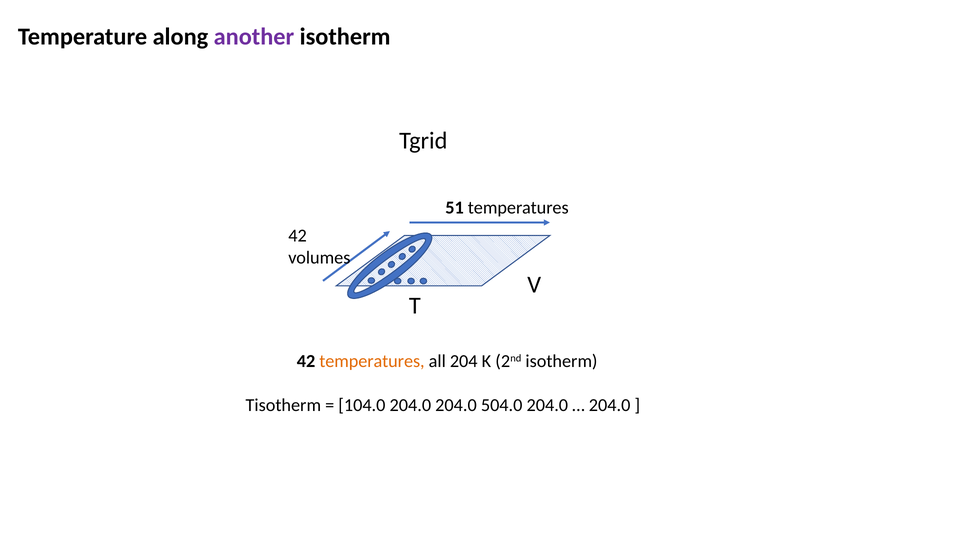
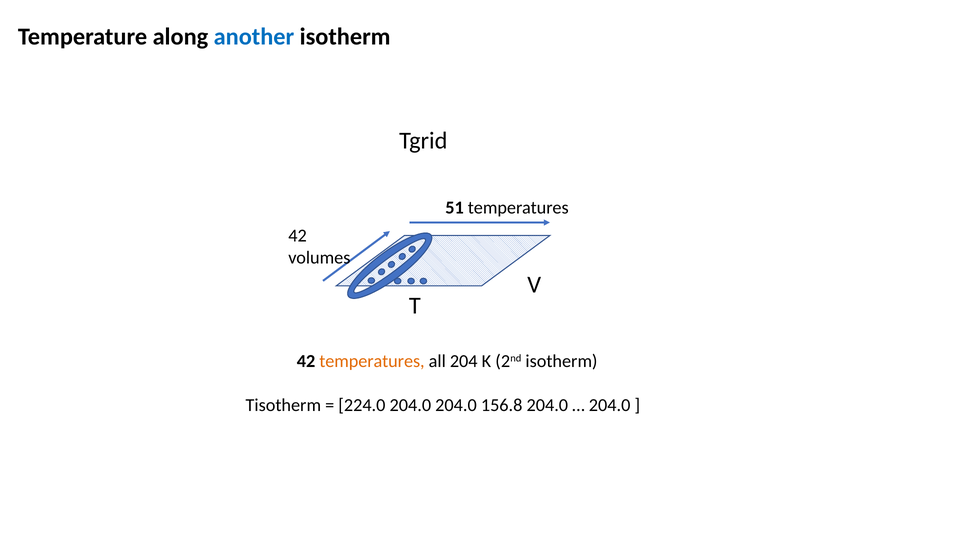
another colour: purple -> blue (254, 37)
104.0: 104.0 -> 224.0 (362, 405)
504.0: 504.0 -> 156.8 (502, 405)
